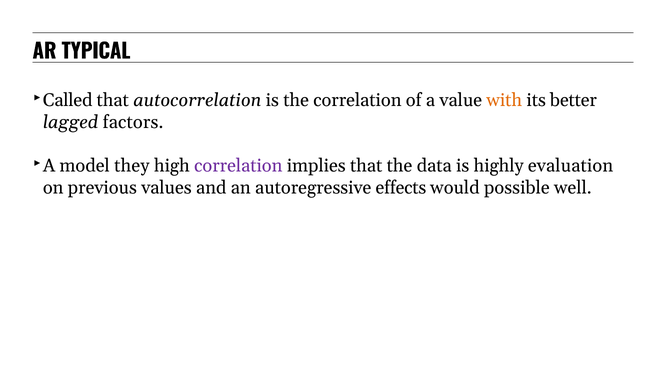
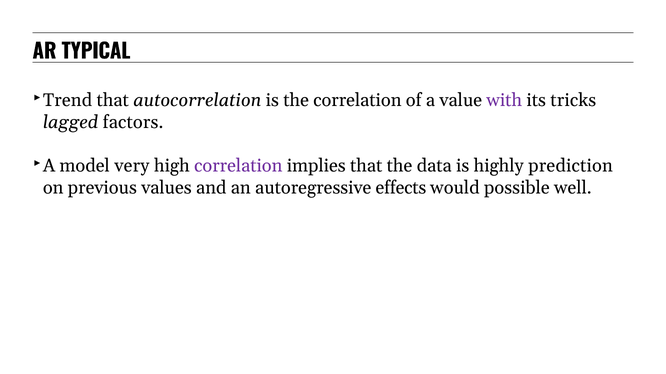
Called: Called -> Trend (68, 100)
with colour: orange -> purple (504, 100)
better: better -> tricks (573, 100)
they: they -> very (132, 166)
evaluation: evaluation -> prediction (571, 166)
